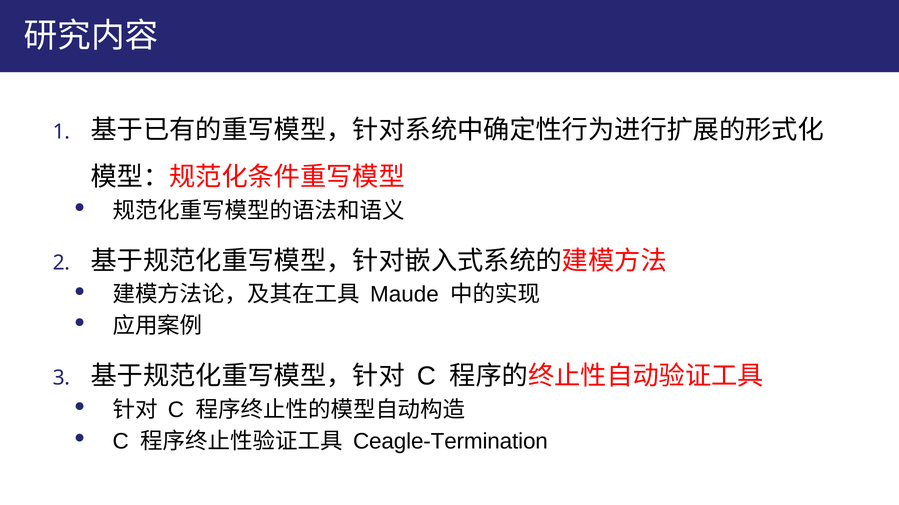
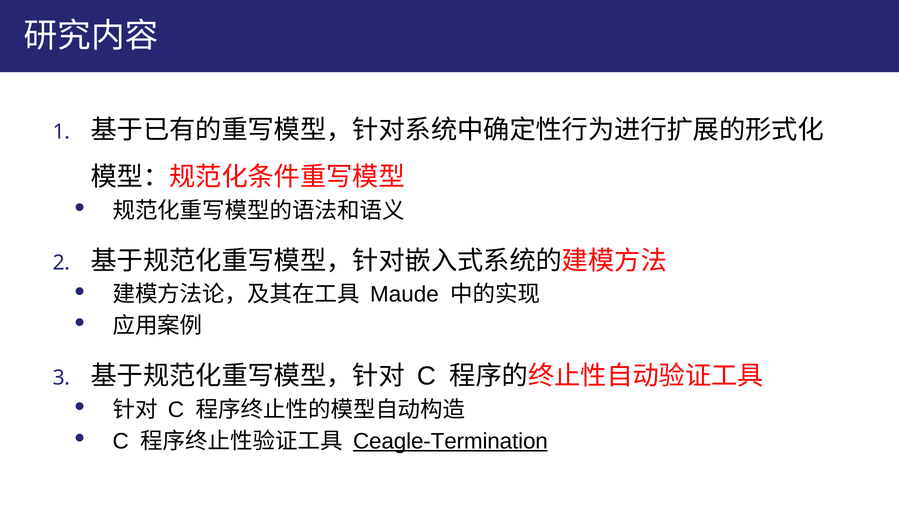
Ceagle-Termination underline: none -> present (450, 442)
